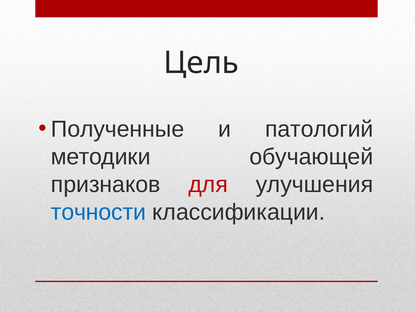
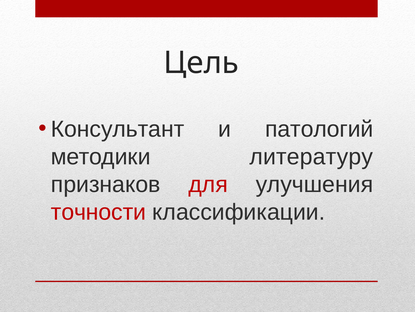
Полученные: Полученные -> Консультант (118, 129)
обучающей: обучающей -> литературу (311, 156)
точности colour: blue -> red (98, 212)
